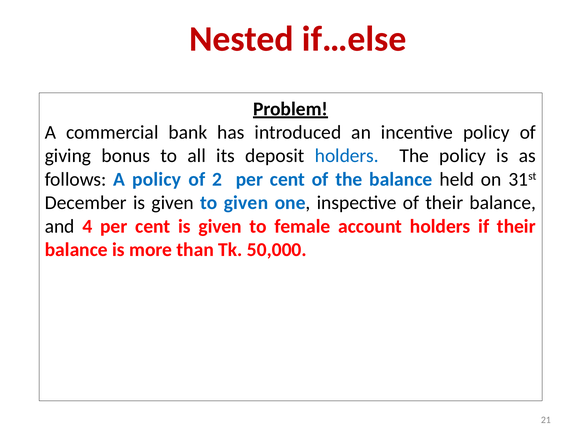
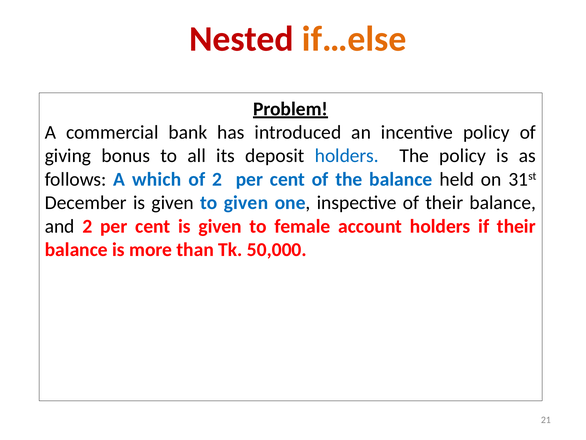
if…else colour: red -> orange (354, 39)
A policy: policy -> which (157, 179)
and 4: 4 -> 2 (87, 226)
